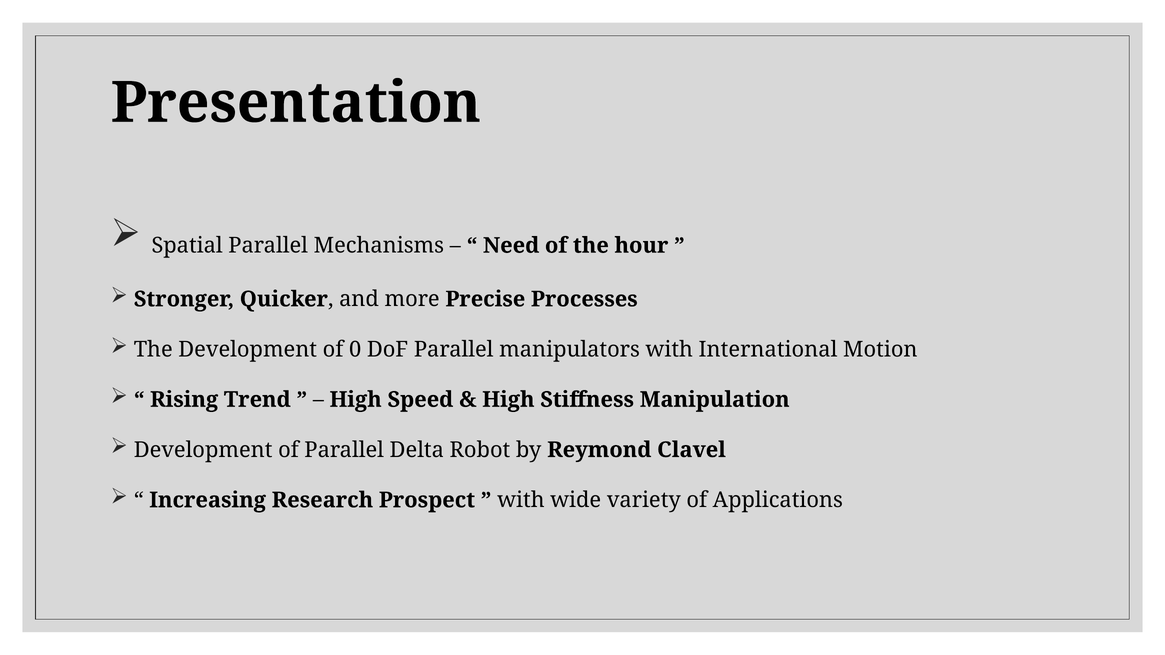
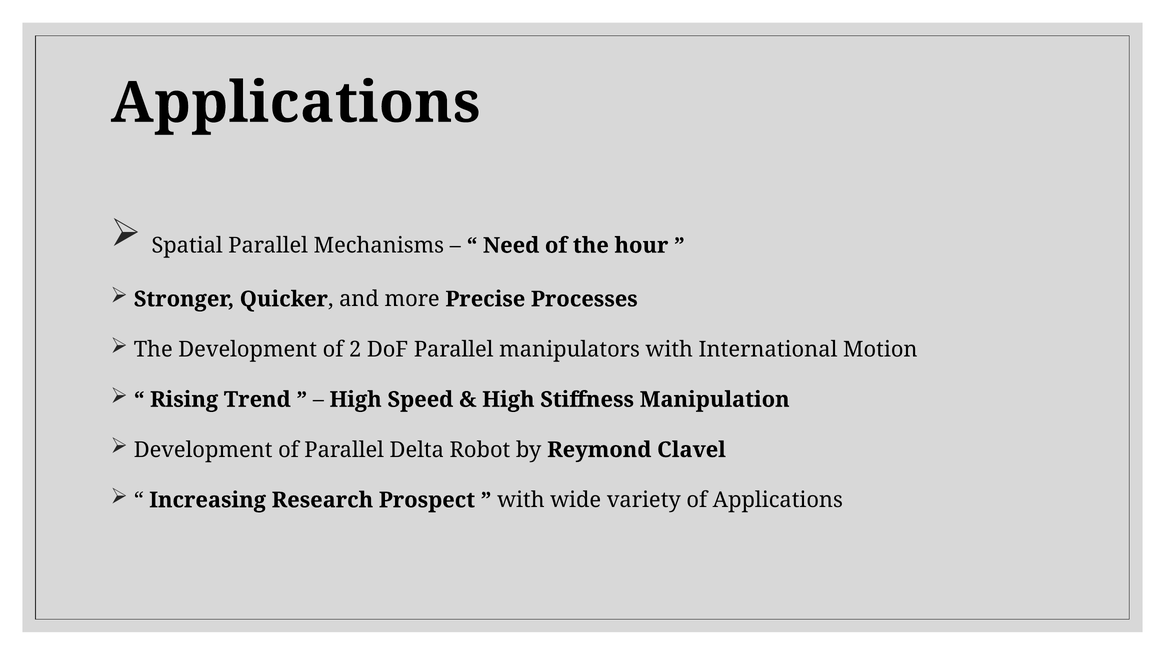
Presentation: Presentation -> Applications (296, 103)
0: 0 -> 2 (355, 350)
